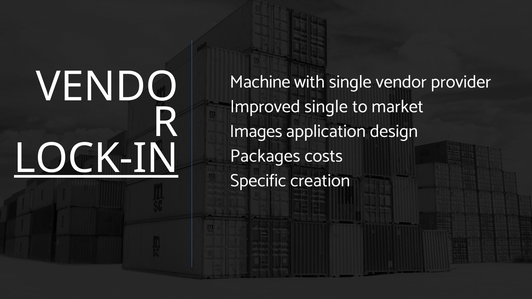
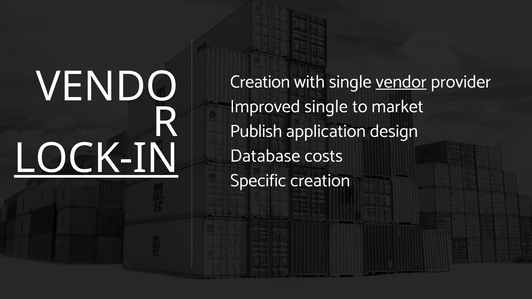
Machine: Machine -> Creation (260, 82)
vendor underline: none -> present (401, 82)
Images: Images -> Publish (256, 131)
Packages: Packages -> Database (265, 156)
